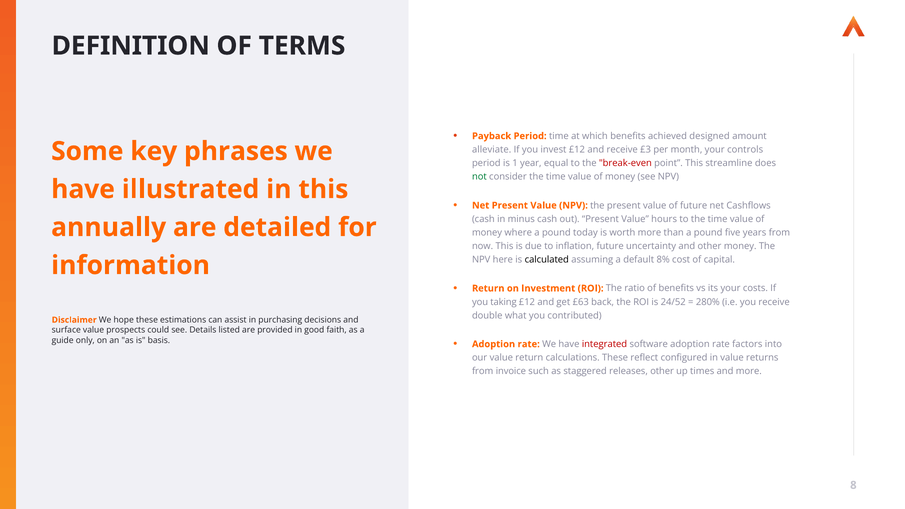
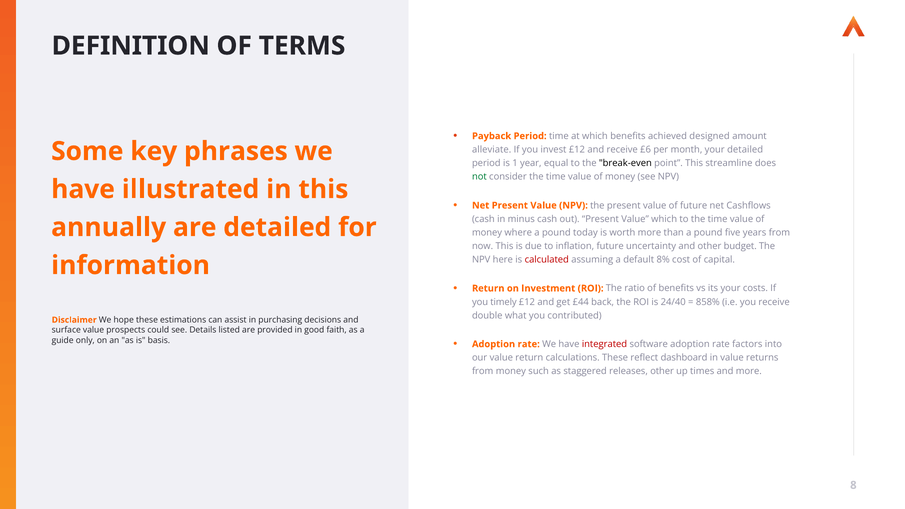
£3: £3 -> £6 (646, 150)
your controls: controls -> detailed (745, 150)
break-even colour: red -> black (625, 163)
Value hours: hours -> which (664, 219)
other money: money -> budget (740, 246)
calculated colour: black -> red (547, 260)
taking: taking -> timely (504, 302)
£63: £63 -> £44 (581, 302)
24/52: 24/52 -> 24/40 (673, 302)
280%: 280% -> 858% (708, 302)
configured: configured -> dashboard (684, 358)
from invoice: invoice -> money (511, 371)
